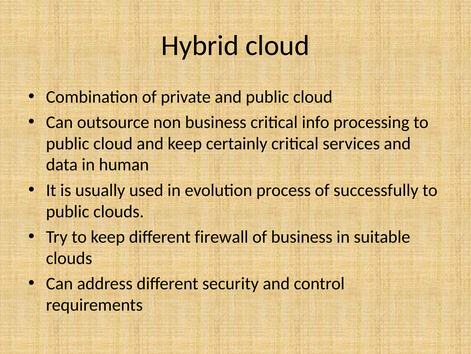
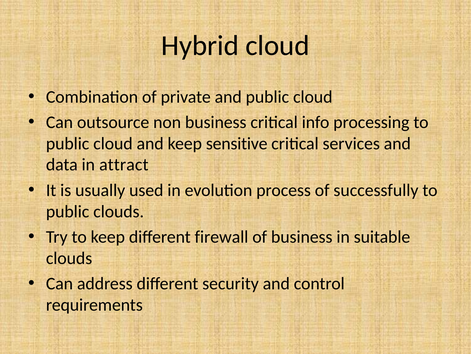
certainly: certainly -> sensitive (237, 143)
human: human -> attract (124, 164)
